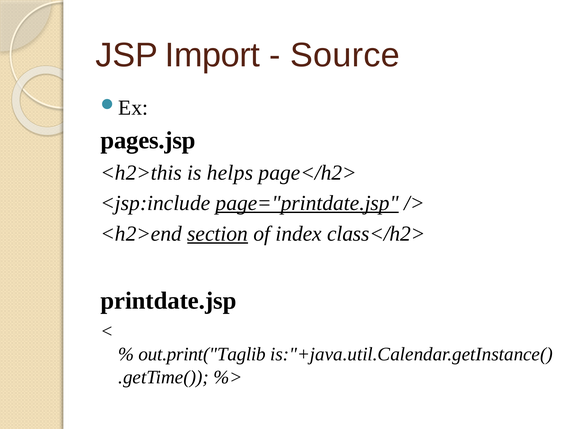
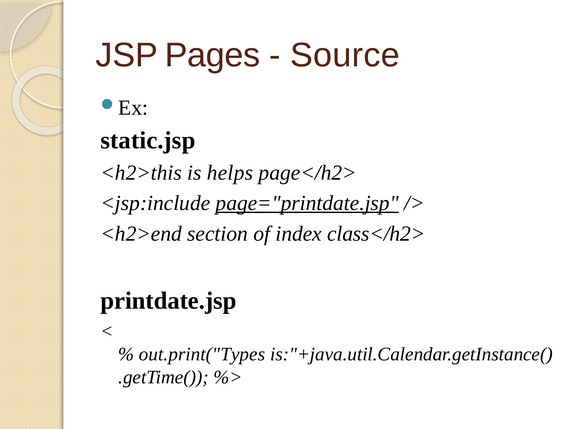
Import: Import -> Pages (213, 55)
pages.jsp: pages.jsp -> static.jsp (148, 140)
section underline: present -> none (218, 234)
out.print("Taglib: out.print("Taglib -> out.print("Types (202, 354)
